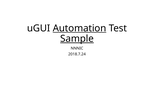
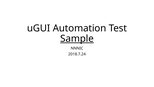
Automation underline: present -> none (80, 28)
